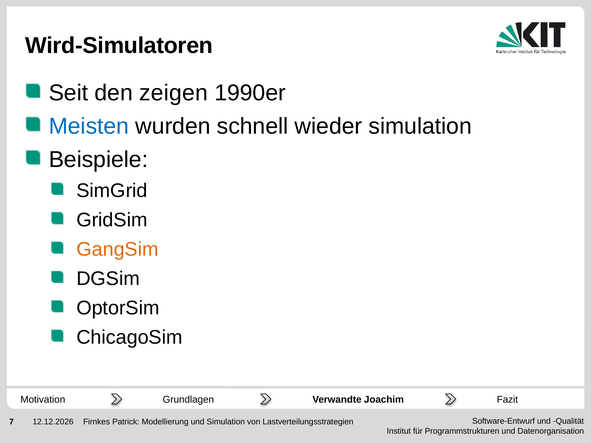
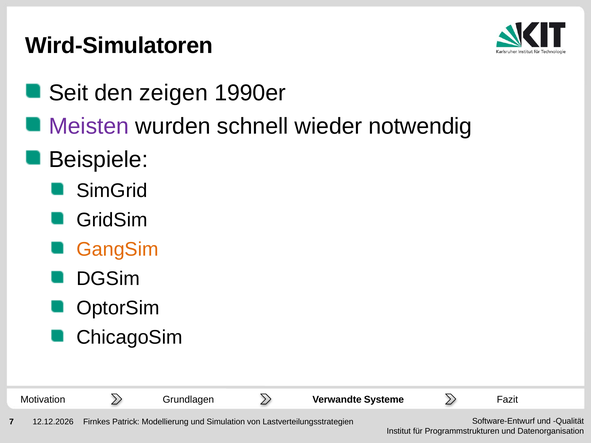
Meisten colour: blue -> purple (89, 126)
wieder simulation: simulation -> notwendig (420, 126)
Joachim: Joachim -> Systeme (384, 400)
